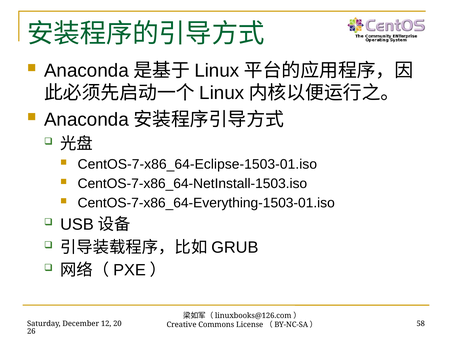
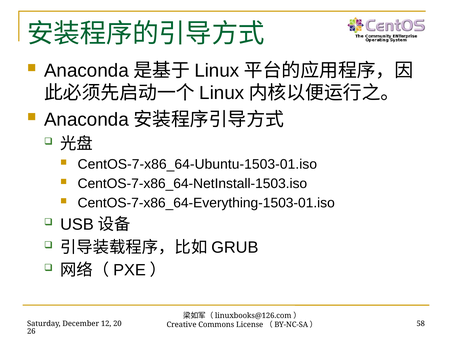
CentOS-7-x86_64-Eclipse-1503-01.iso: CentOS-7-x86_64-Eclipse-1503-01.iso -> CentOS-7-x86_64-Ubuntu-1503-01.iso (197, 164)
